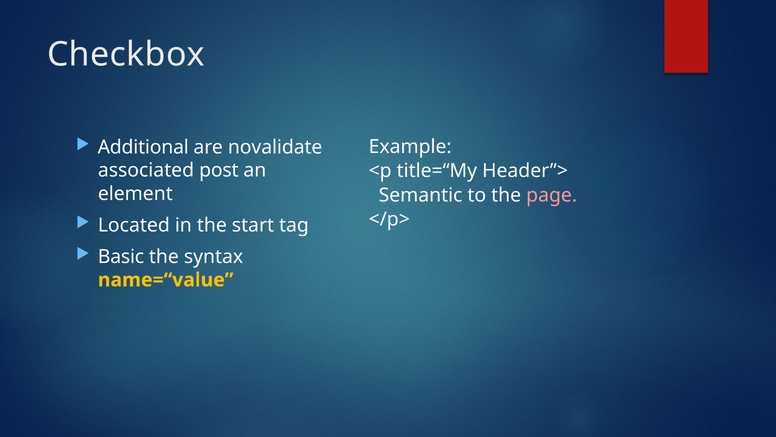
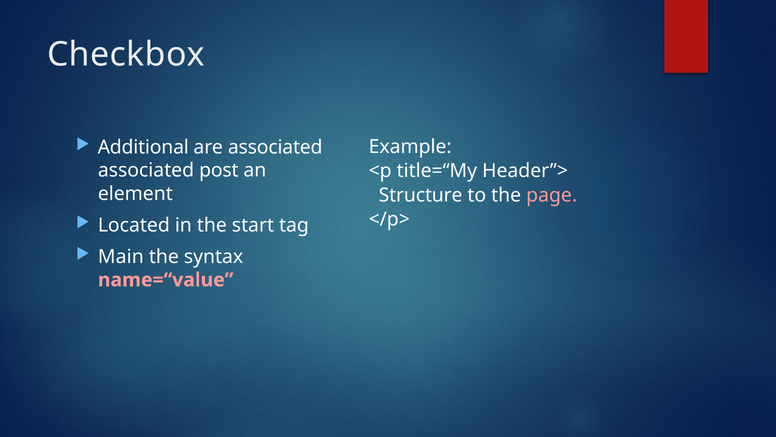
are novalidate: novalidate -> associated (275, 147)
Semantic: Semantic -> Structure (421, 195)
Basic: Basic -> Main (121, 256)
name=“value colour: yellow -> pink (166, 280)
